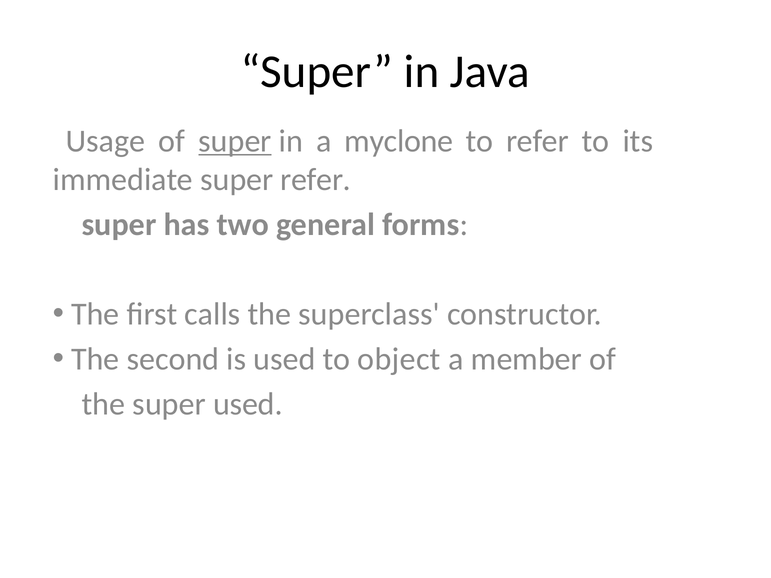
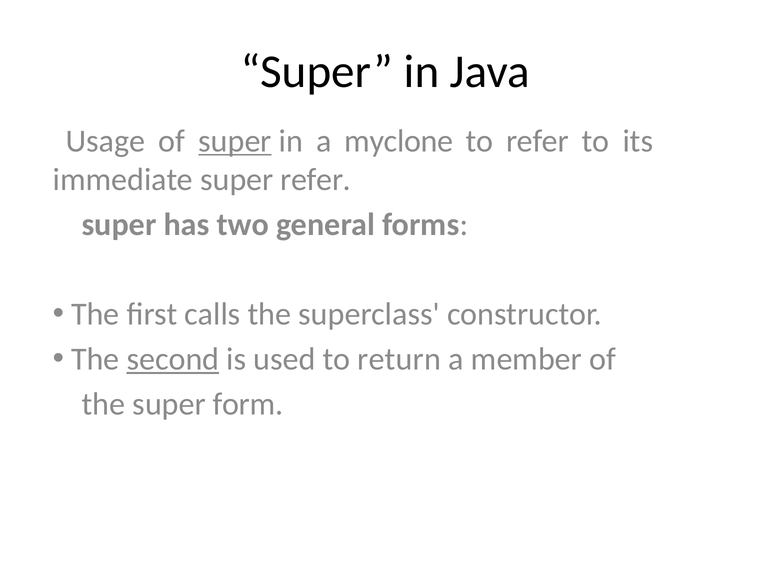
second underline: none -> present (173, 360)
object: object -> return (399, 360)
super used: used -> form (248, 404)
